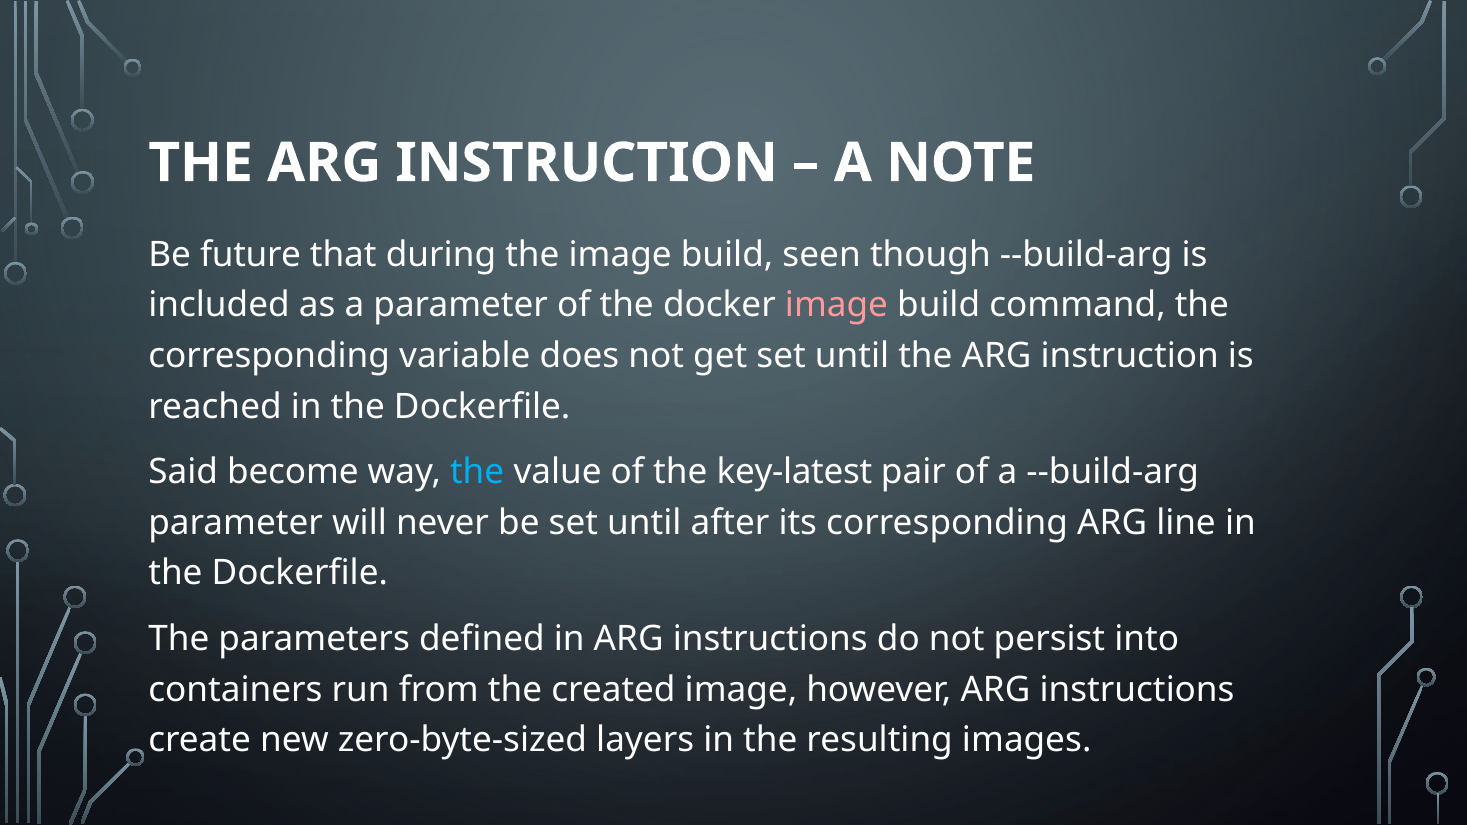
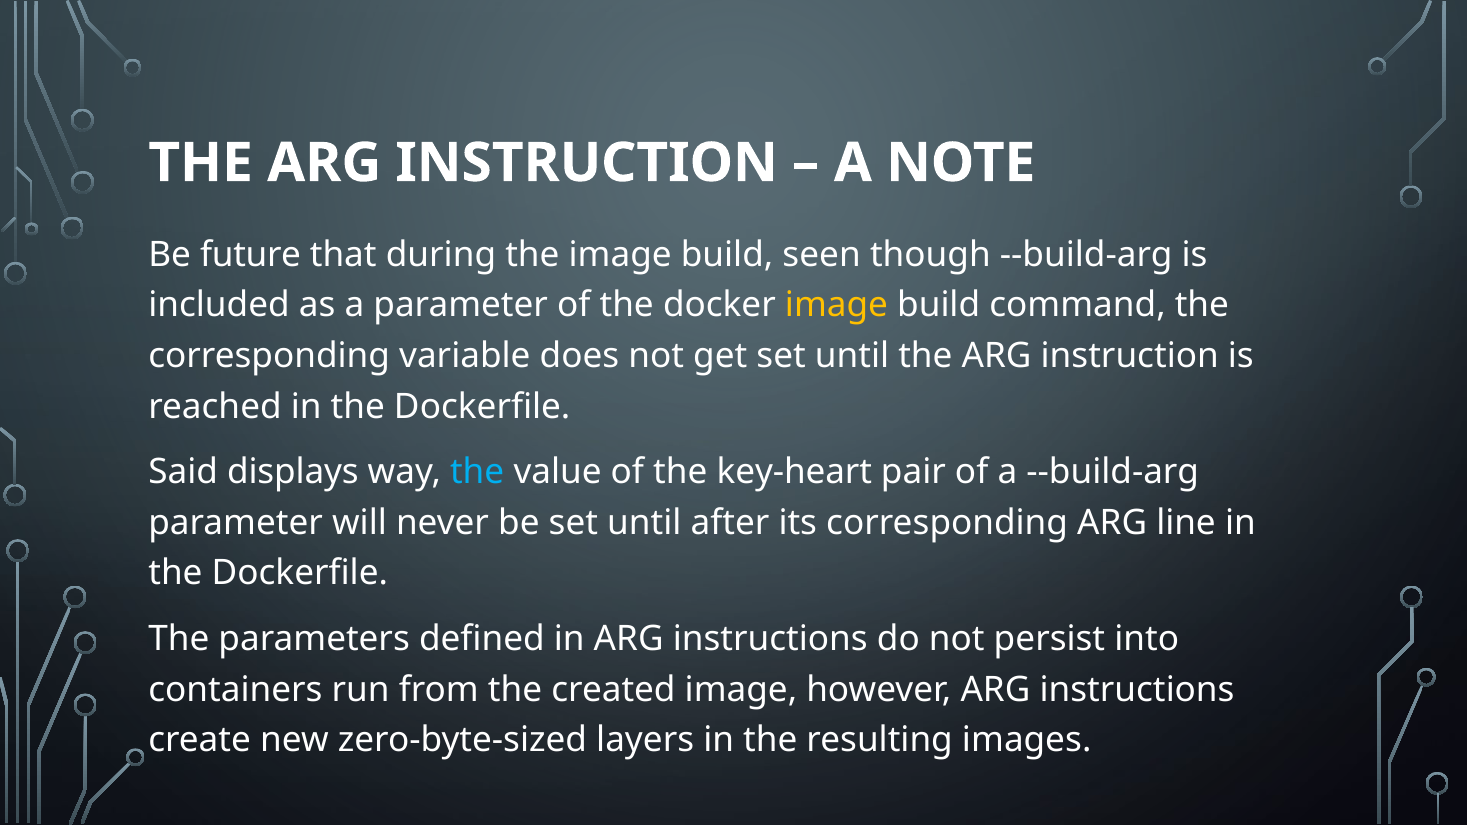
image colour: pink -> yellow (837, 305)
become: become -> displays (293, 472)
key-latest: key-latest -> key-heart (794, 472)
